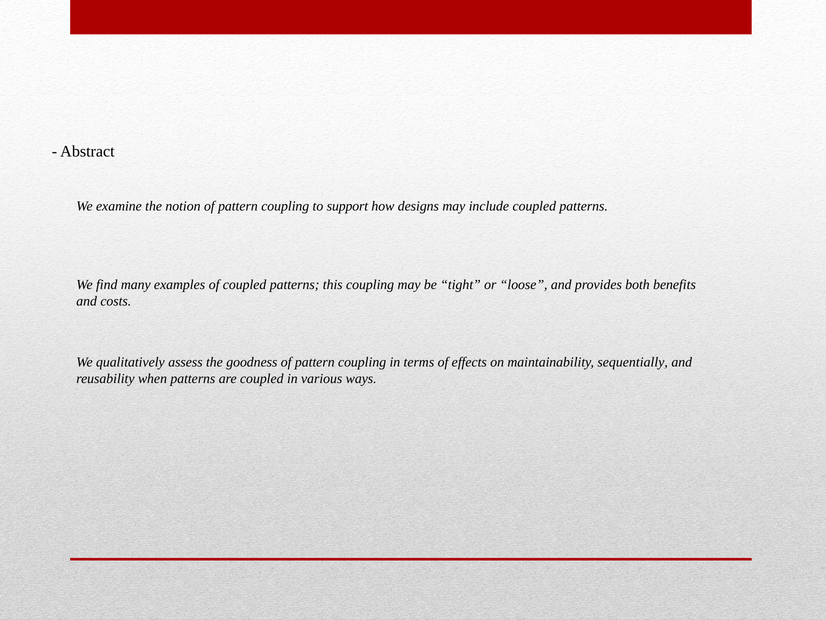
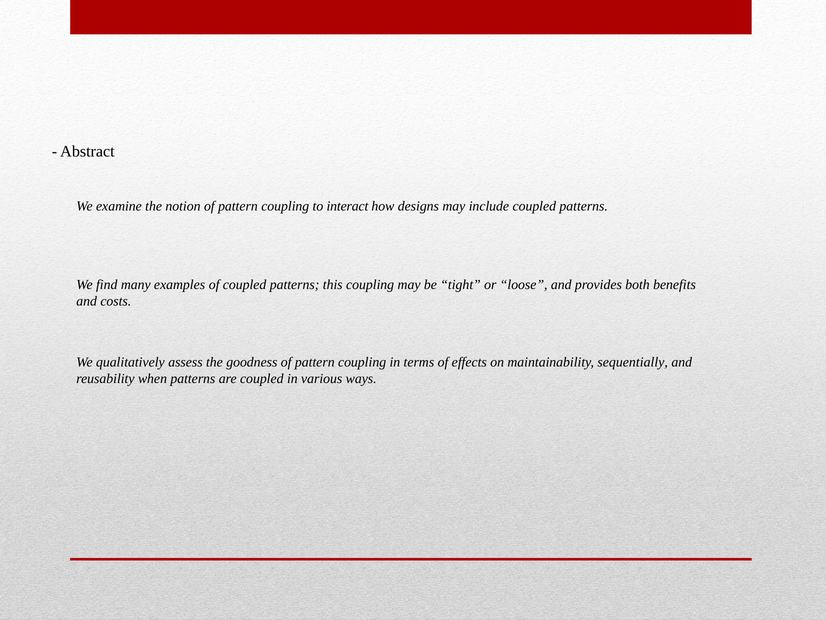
support: support -> interact (347, 206)
